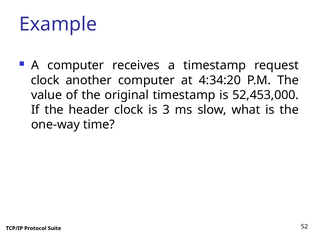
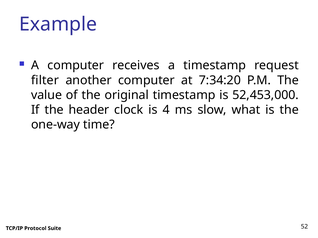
clock: clock -> filter (45, 80)
4:34:20: 4:34:20 -> 7:34:20 (220, 80)
3: 3 -> 4 (166, 110)
